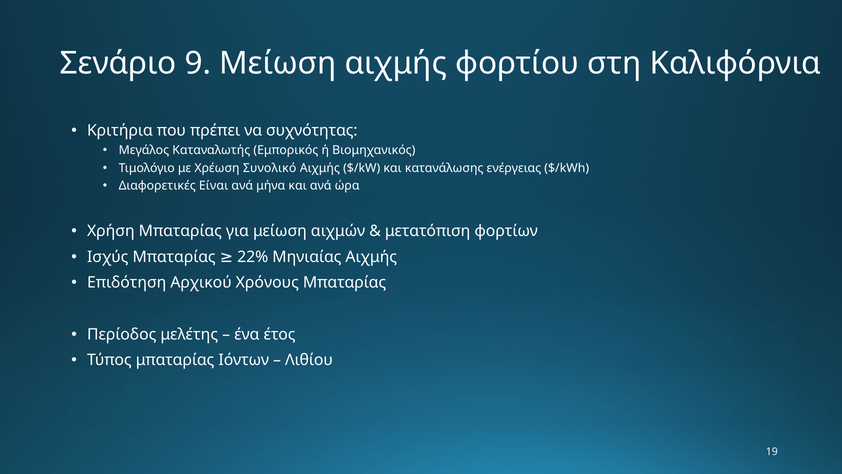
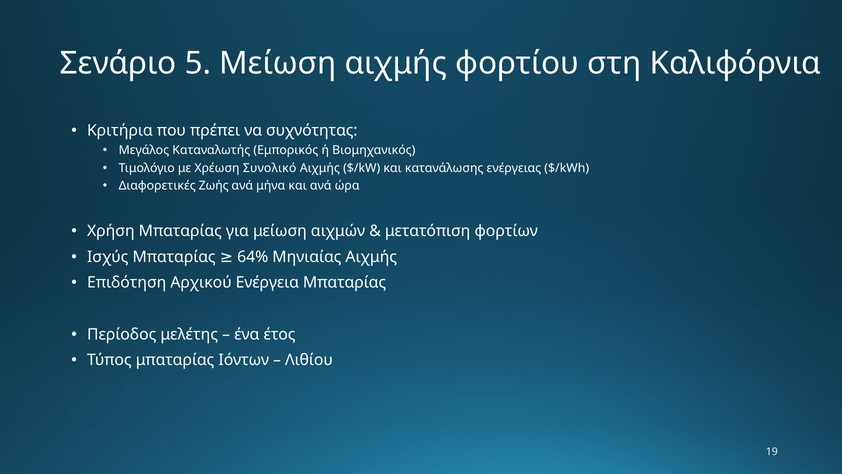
9: 9 -> 5 (198, 63)
Είναι: Είναι -> Ζωής (214, 186)
22%: 22% -> 64% (253, 257)
Χρόνους: Χρόνους -> Ενέργεια (267, 283)
